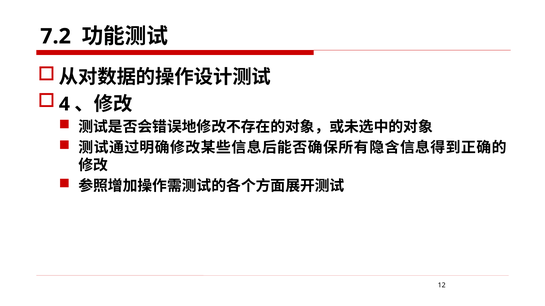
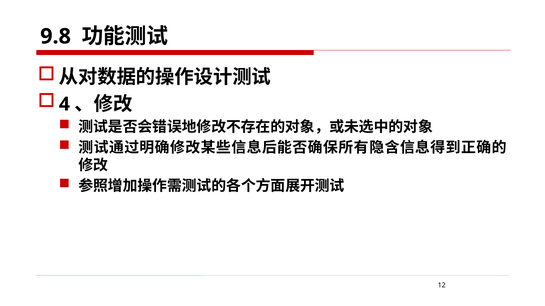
7.2: 7.2 -> 9.8 (56, 36)
